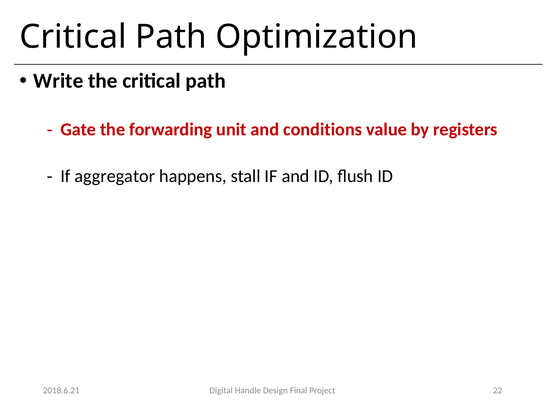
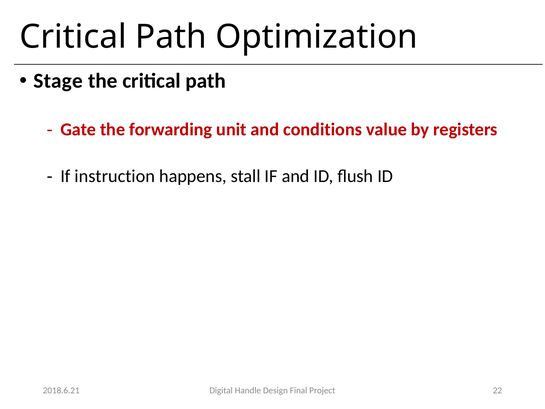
Write: Write -> Stage (58, 81)
aggregator: aggregator -> instruction (115, 176)
